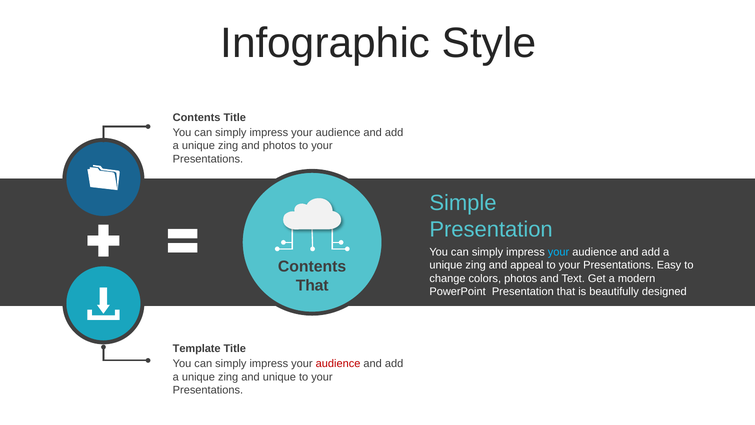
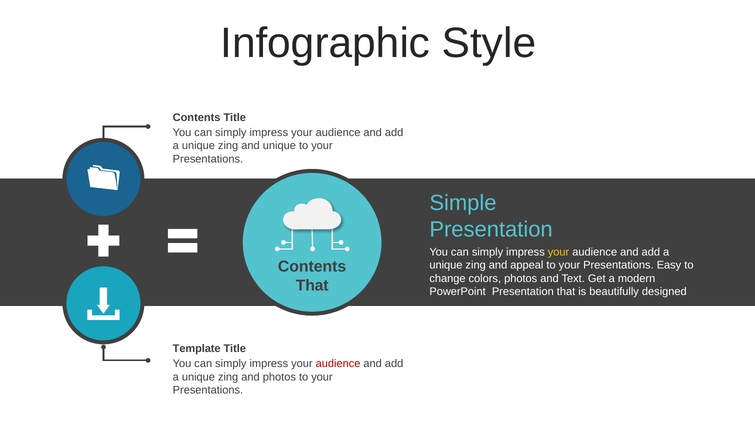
and photos: photos -> unique (279, 146)
your colour: light blue -> yellow (559, 252)
and unique: unique -> photos (279, 377)
